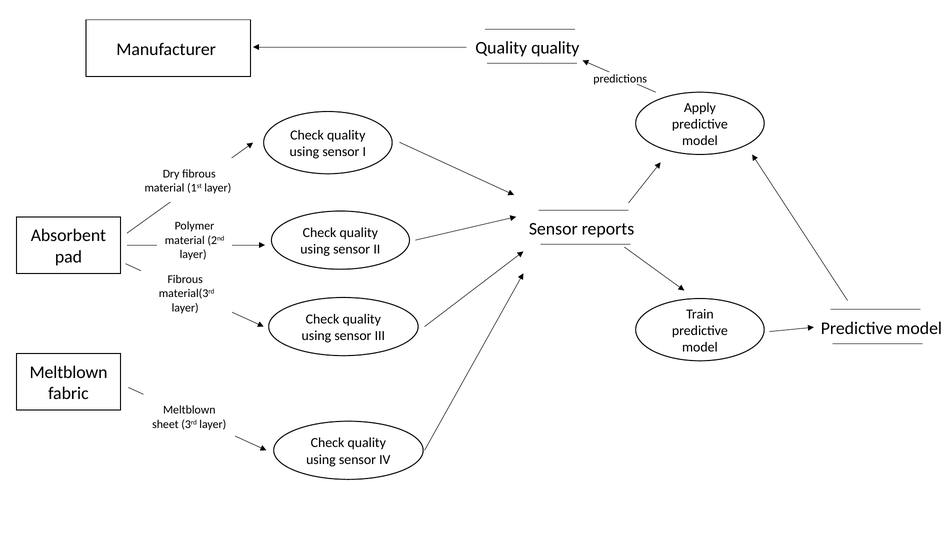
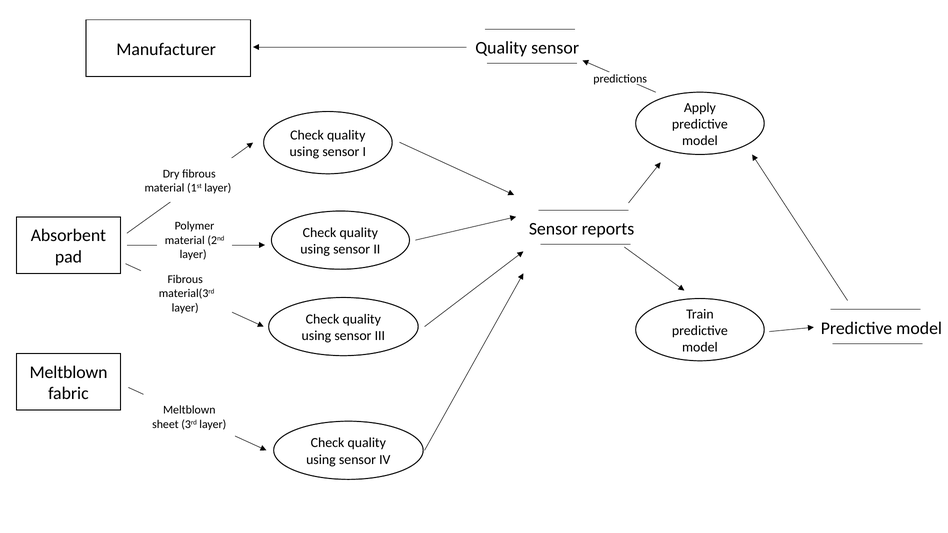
Quality quality: quality -> sensor (555, 48)
